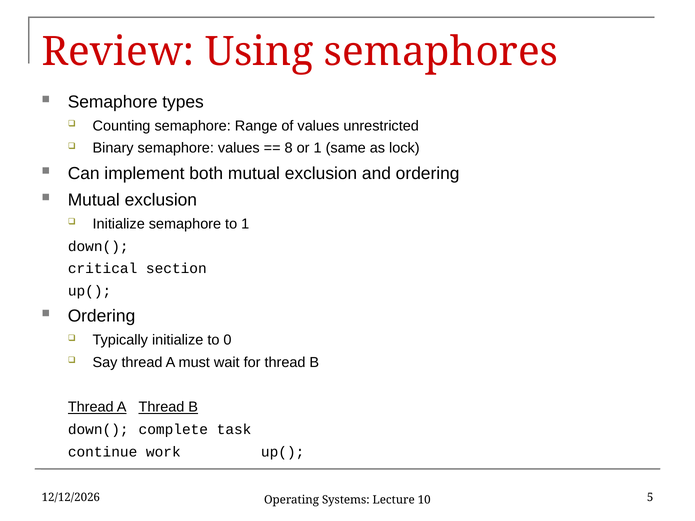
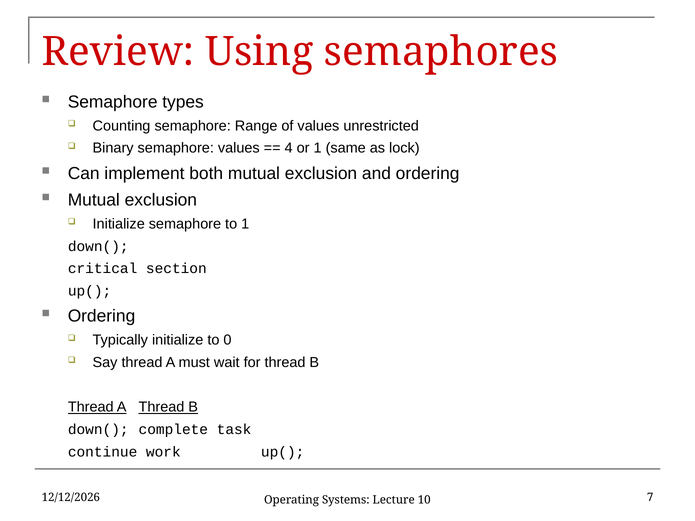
8: 8 -> 4 (289, 148)
5: 5 -> 7 (650, 498)
